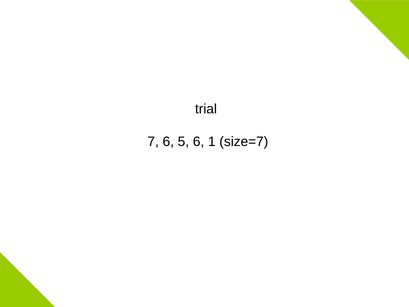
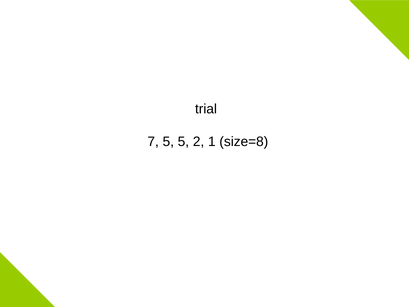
7 6: 6 -> 5 (168, 142)
5 6: 6 -> 2 (199, 142)
size=7: size=7 -> size=8 (244, 142)
